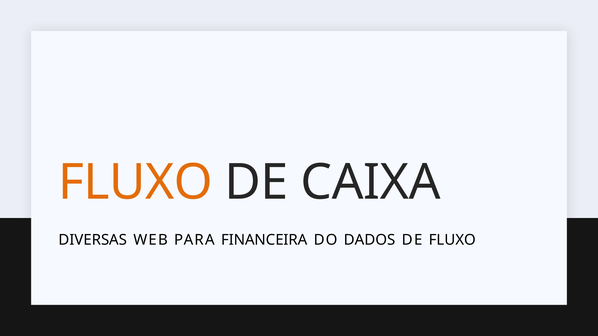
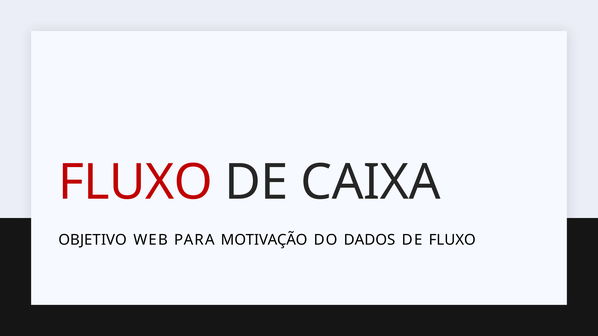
FLUXO colour: orange -> red (135, 183)
DIVERSAS: DIVERSAS -> OBJETIVO (93, 240)
FINANCEIRA: FINANCEIRA -> MOTIVAÇÃO (264, 240)
